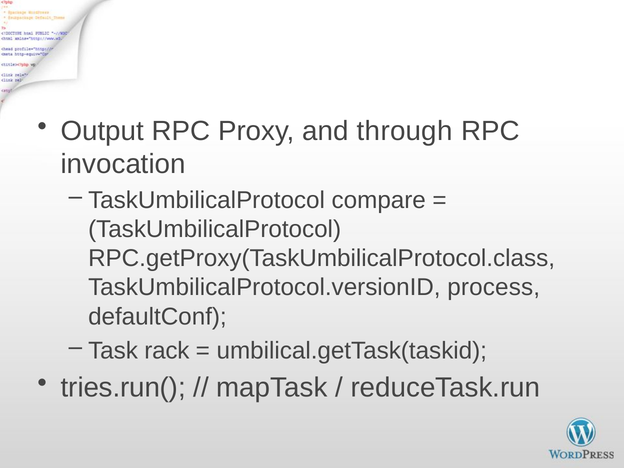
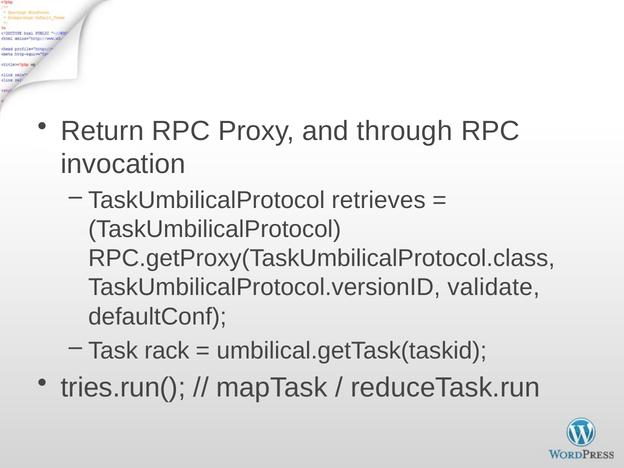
Output: Output -> Return (102, 131)
compare: compare -> retrieves (379, 200)
process: process -> validate (494, 287)
